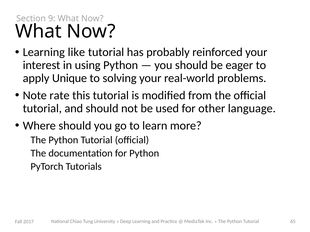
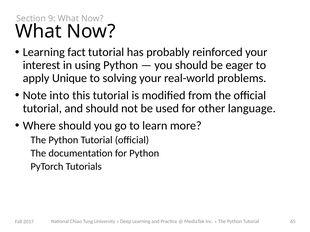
like: like -> fact (76, 52)
rate: rate -> into (59, 96)
